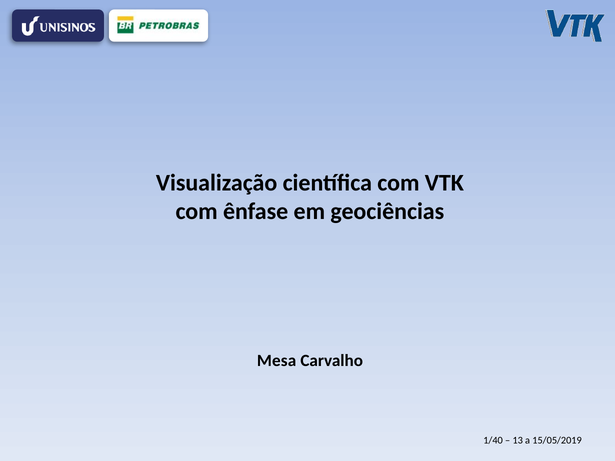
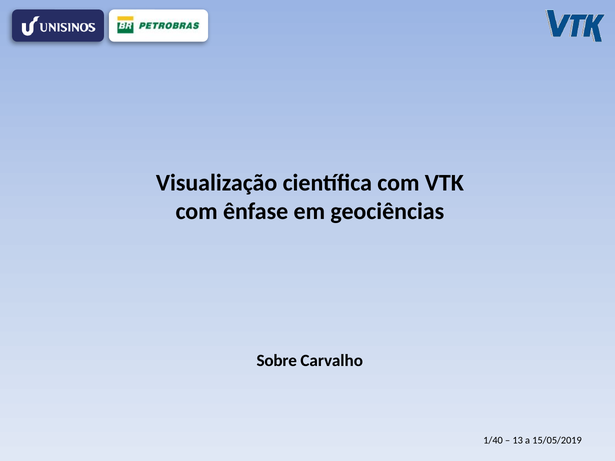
Mesa: Mesa -> Sobre (277, 361)
